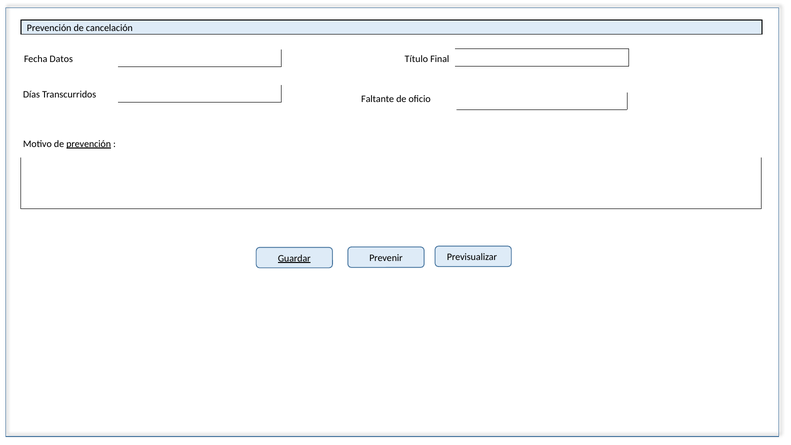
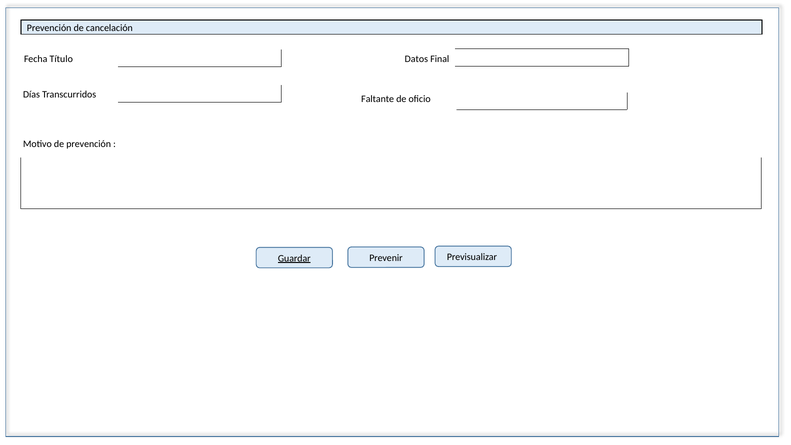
Título: Título -> Datos (416, 59)
Datos: Datos -> Título (61, 59)
prevención underline: present -> none (89, 144)
